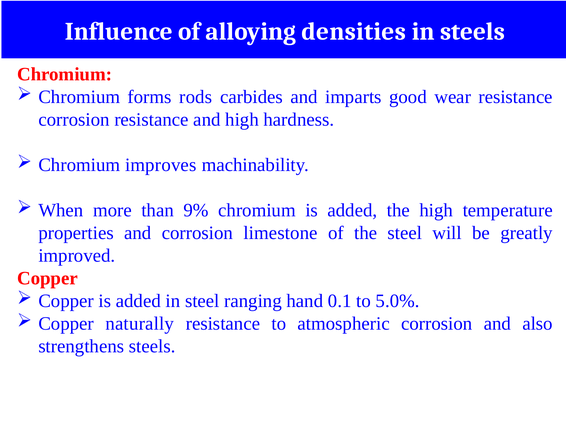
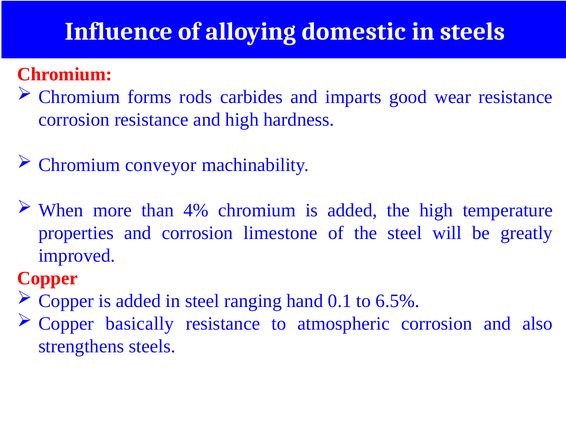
densities: densities -> domestic (354, 31)
improves: improves -> conveyor (161, 165)
9%: 9% -> 4% (196, 210)
5.0%: 5.0% -> 6.5% (398, 301)
naturally: naturally -> basically (140, 323)
